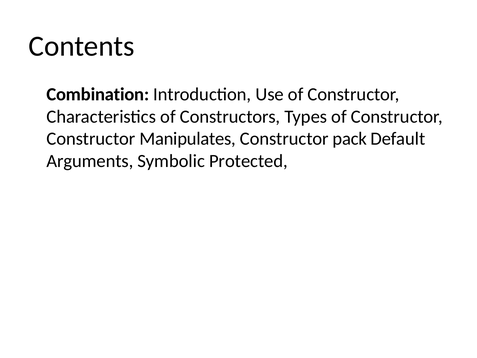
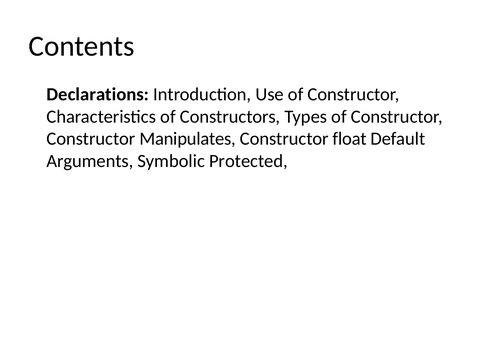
Combination: Combination -> Declarations (98, 94)
pack: pack -> float (350, 139)
